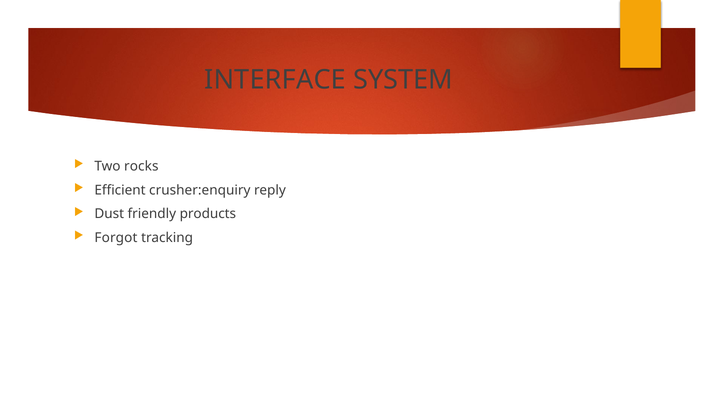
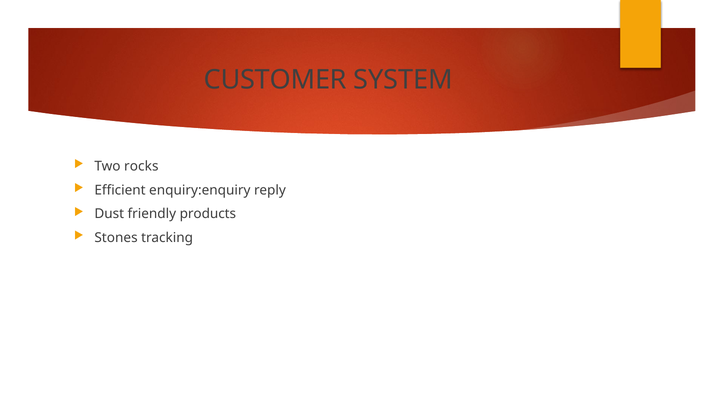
INTERFACE: INTERFACE -> CUSTOMER (275, 80)
crusher:enquiry: crusher:enquiry -> enquiry:enquiry (200, 190)
Forgot: Forgot -> Stones (116, 238)
